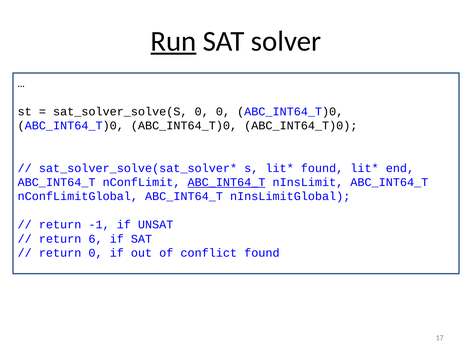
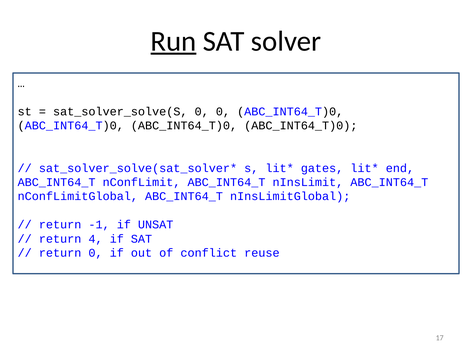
found: found -> gates (322, 168)
ABC_INT64_T underline: present -> none (226, 182)
6: 6 -> 4 (96, 239)
conflict found: found -> reuse (262, 253)
